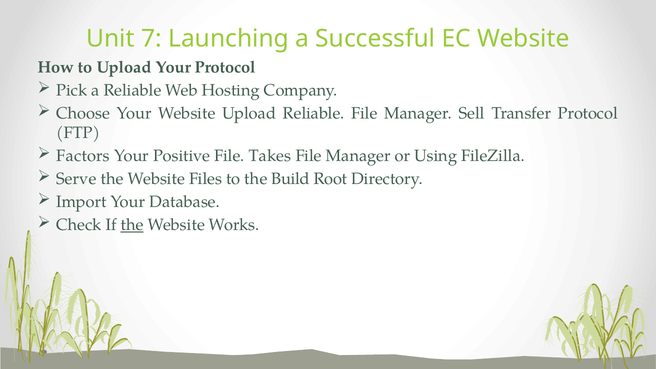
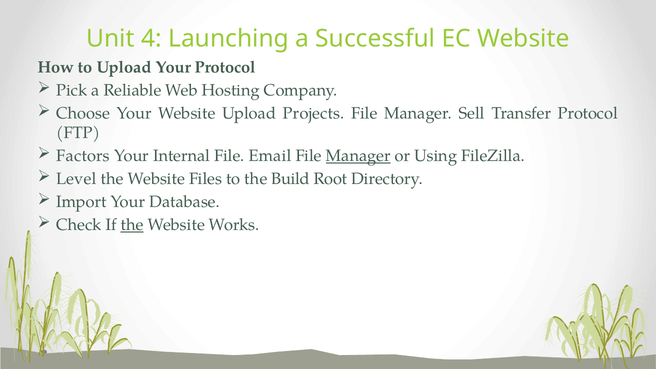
7: 7 -> 4 (151, 38)
Upload Reliable: Reliable -> Projects (314, 113)
Positive: Positive -> Internal (182, 156)
Takes: Takes -> Email (270, 156)
Manager underline: none -> present (358, 156)
Serve: Serve -> Level (76, 179)
